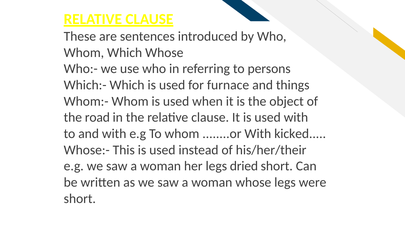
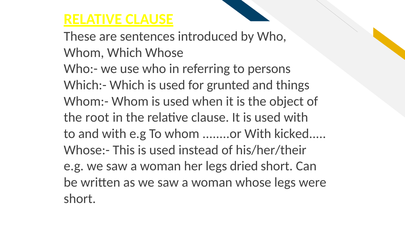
furnace: furnace -> grunted (228, 85)
road: road -> root (97, 117)
